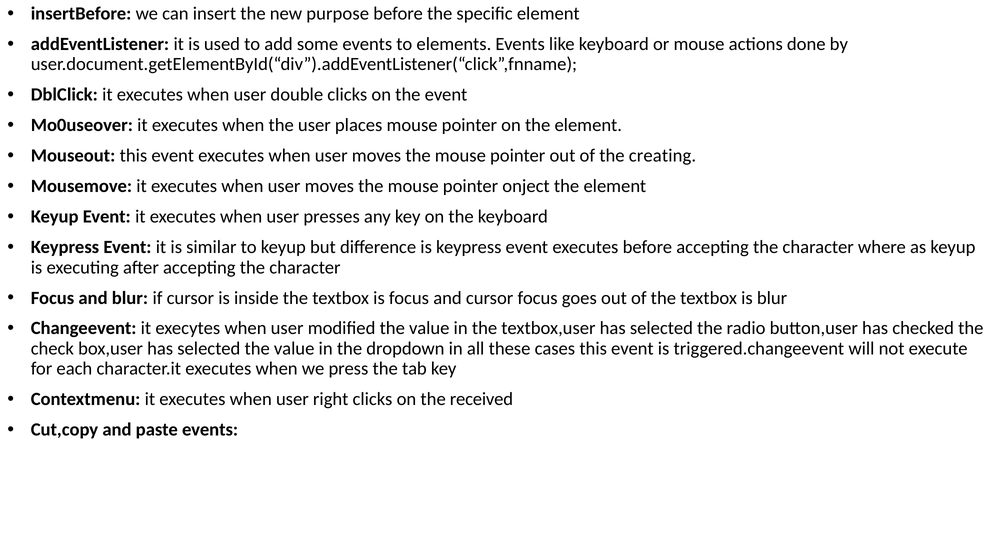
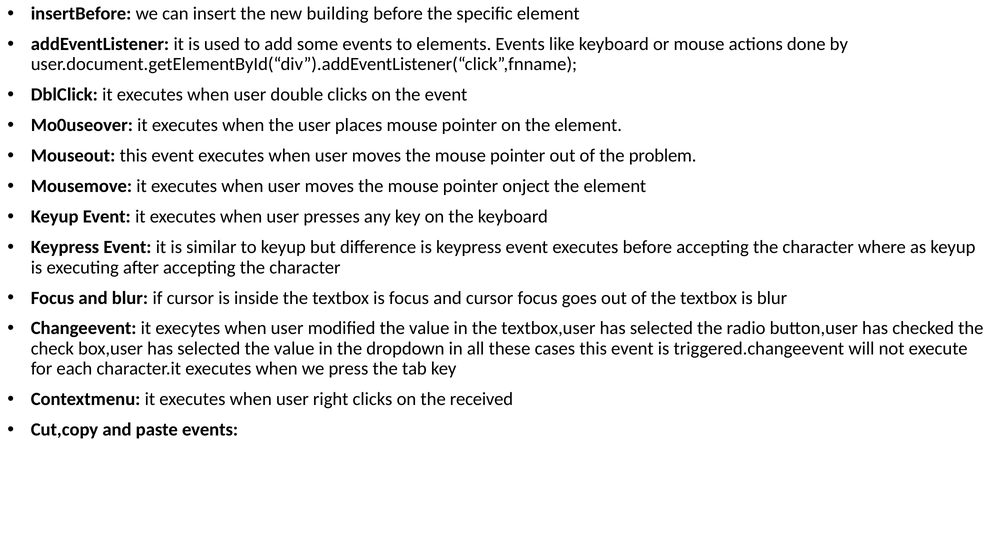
purpose: purpose -> building (338, 14)
creating: creating -> problem (663, 156)
